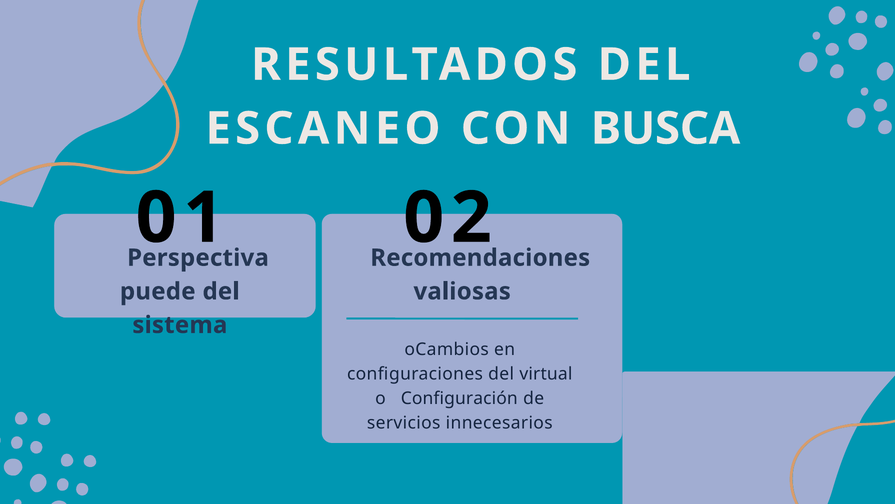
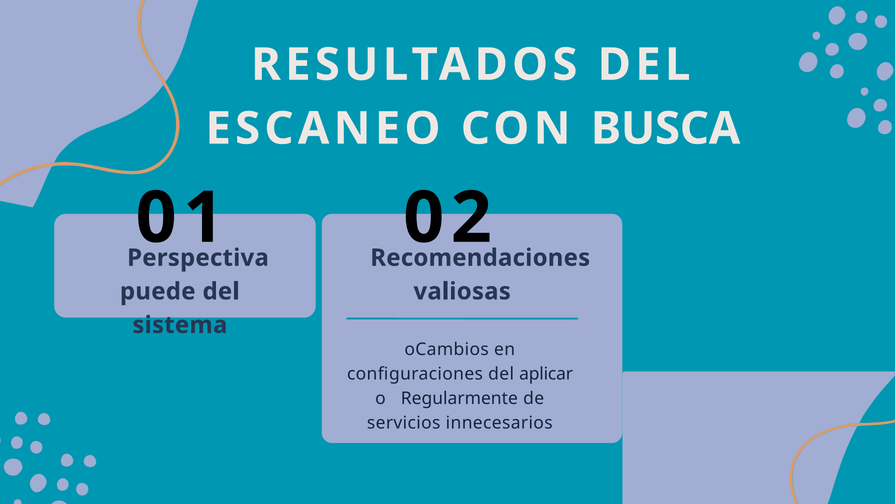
virtual: virtual -> aplicar (546, 374)
Configuración: Configuración -> Regularmente (459, 398)
